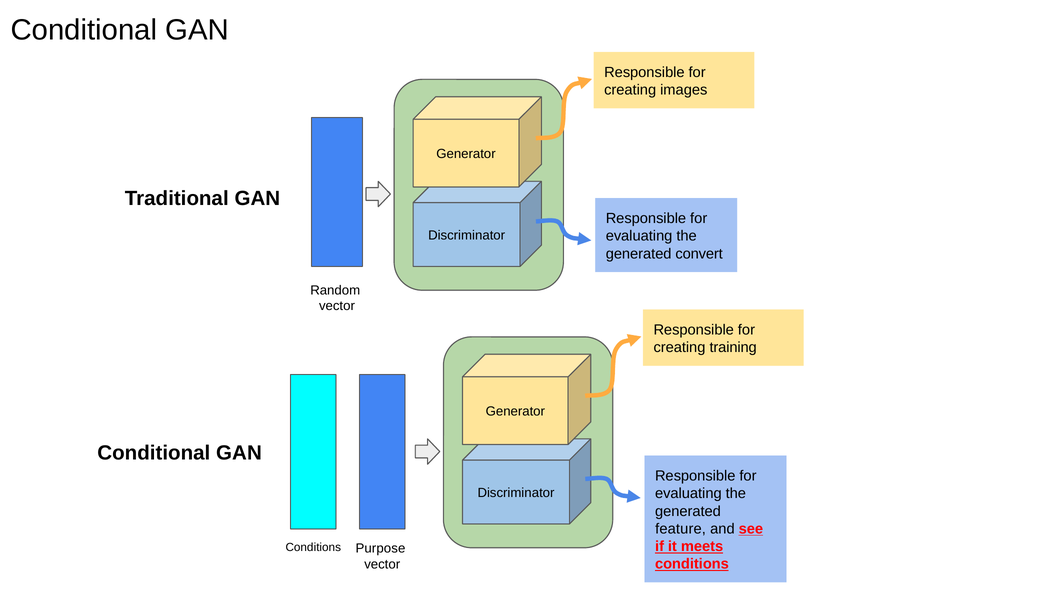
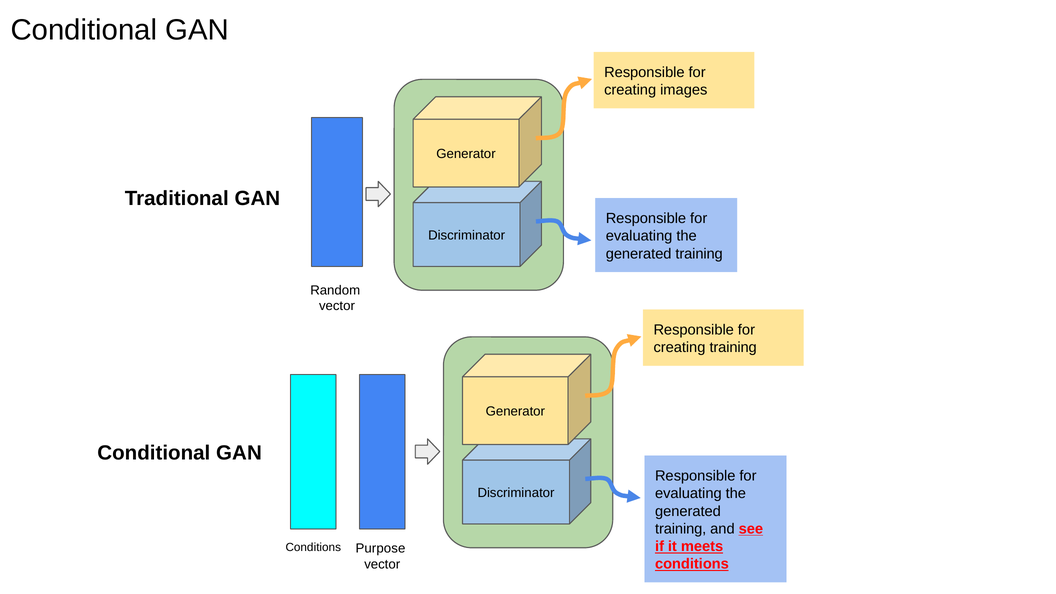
convert: convert -> training (699, 254)
feature: feature -> training (681, 529)
